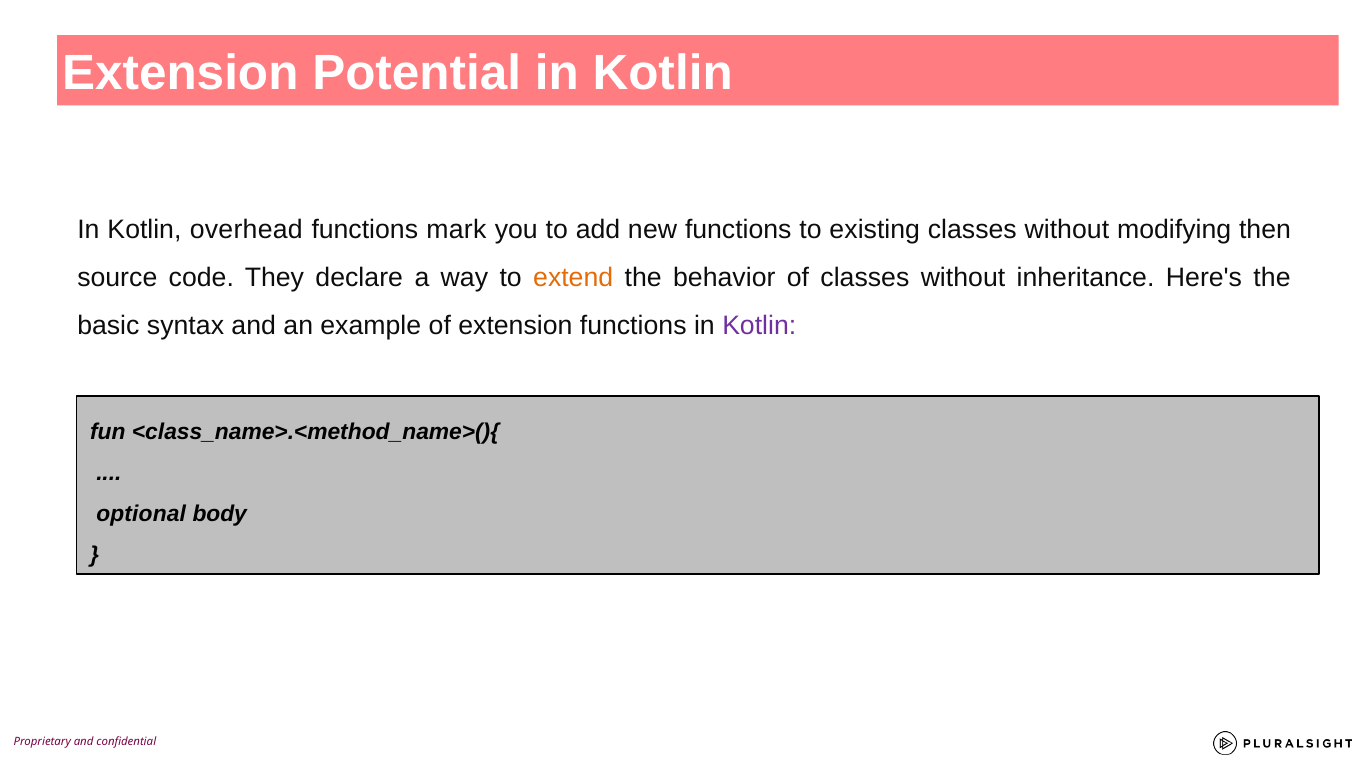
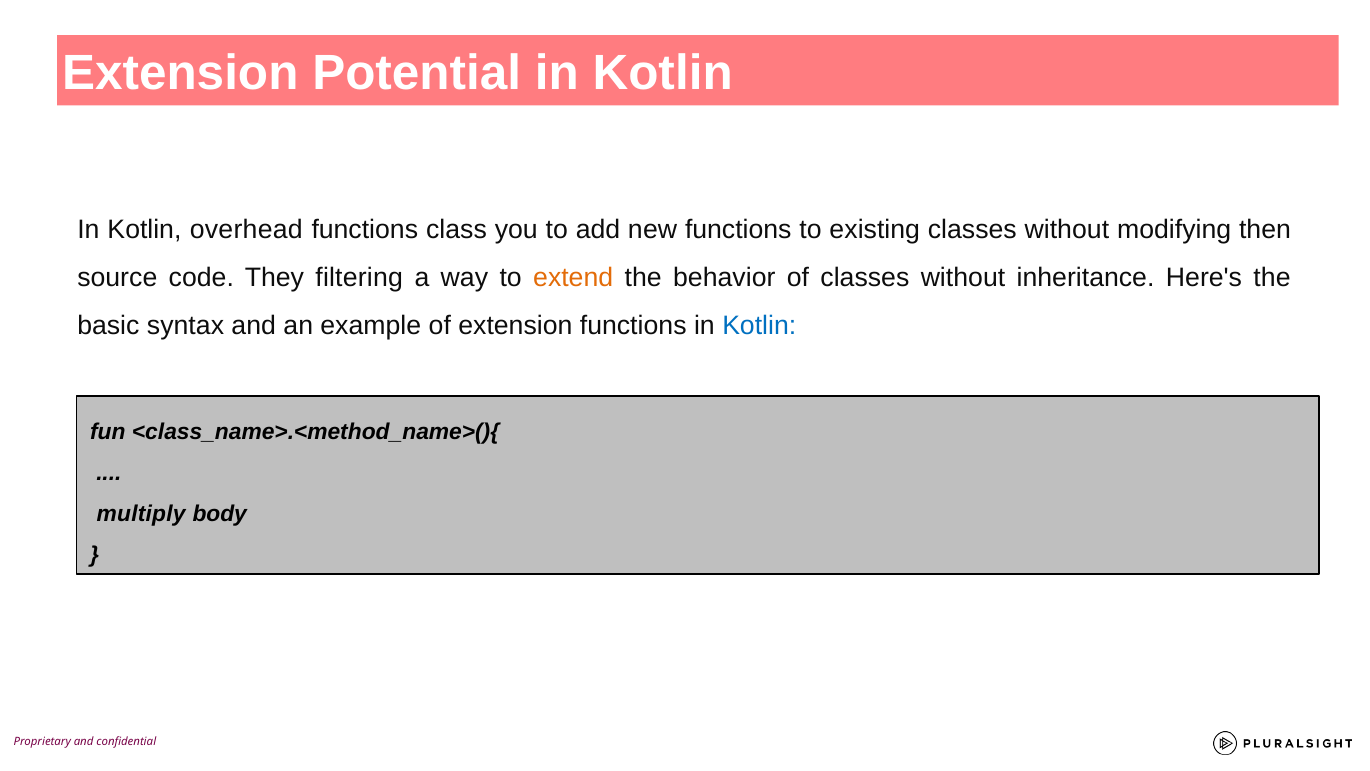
mark: mark -> class (456, 230)
declare: declare -> filtering (359, 278)
Kotlin colour: purple -> blue (759, 326)
optional: optional -> multiply (141, 514)
